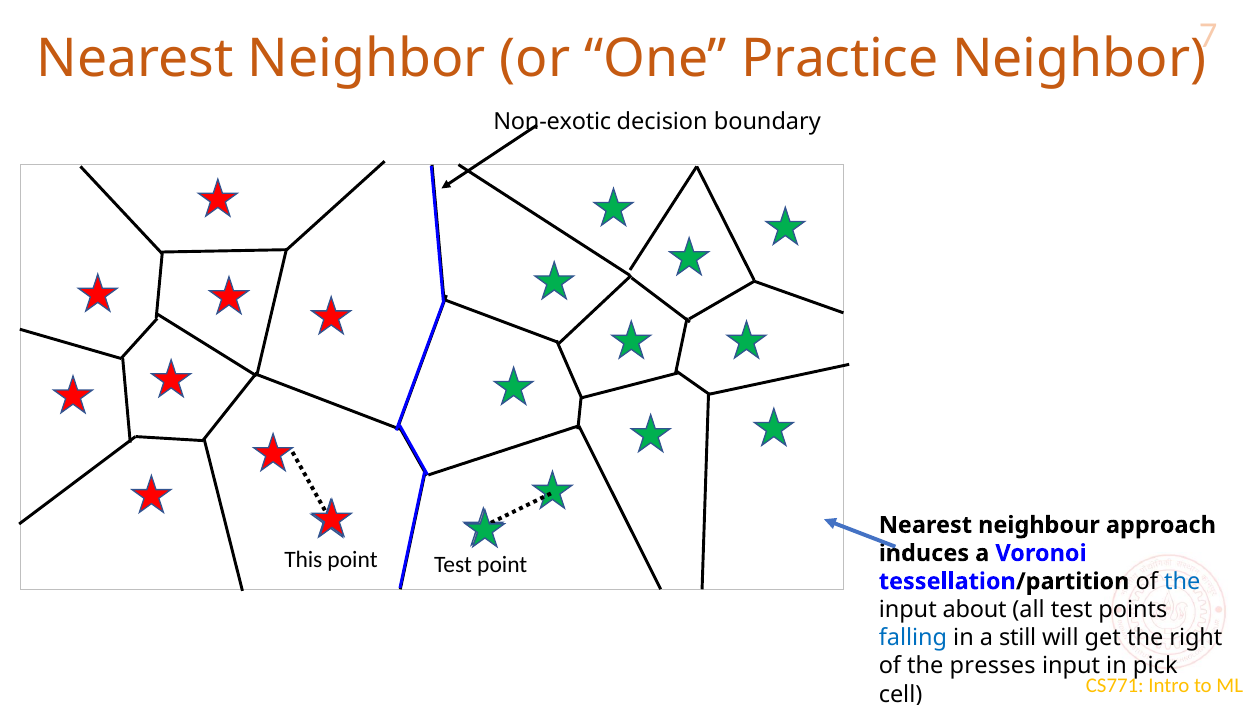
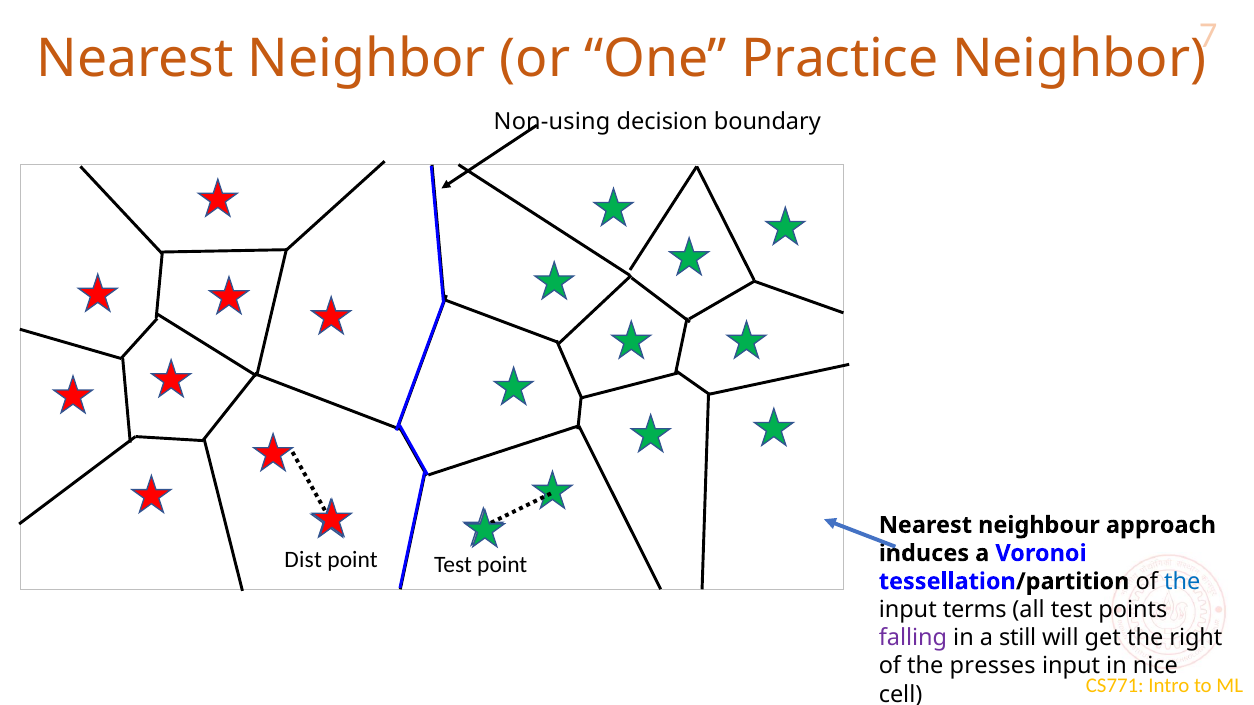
Non-exotic: Non-exotic -> Non-using (552, 122)
This: This -> Dist (303, 560)
about: about -> terms (975, 610)
falling colour: blue -> purple (913, 638)
pick: pick -> nice (1155, 666)
